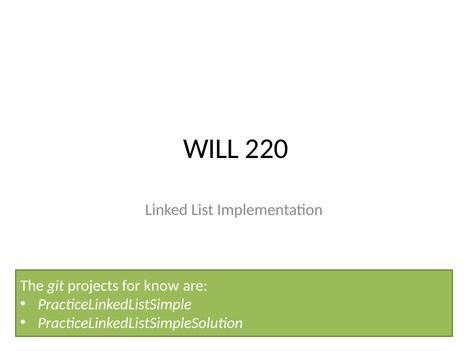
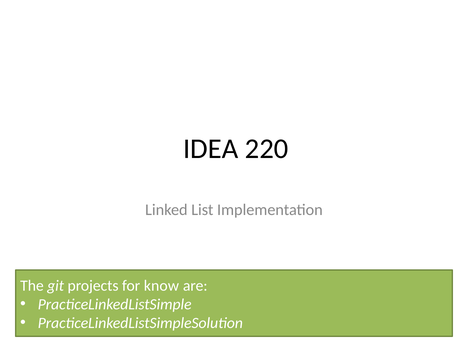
WILL: WILL -> IDEA (211, 149)
